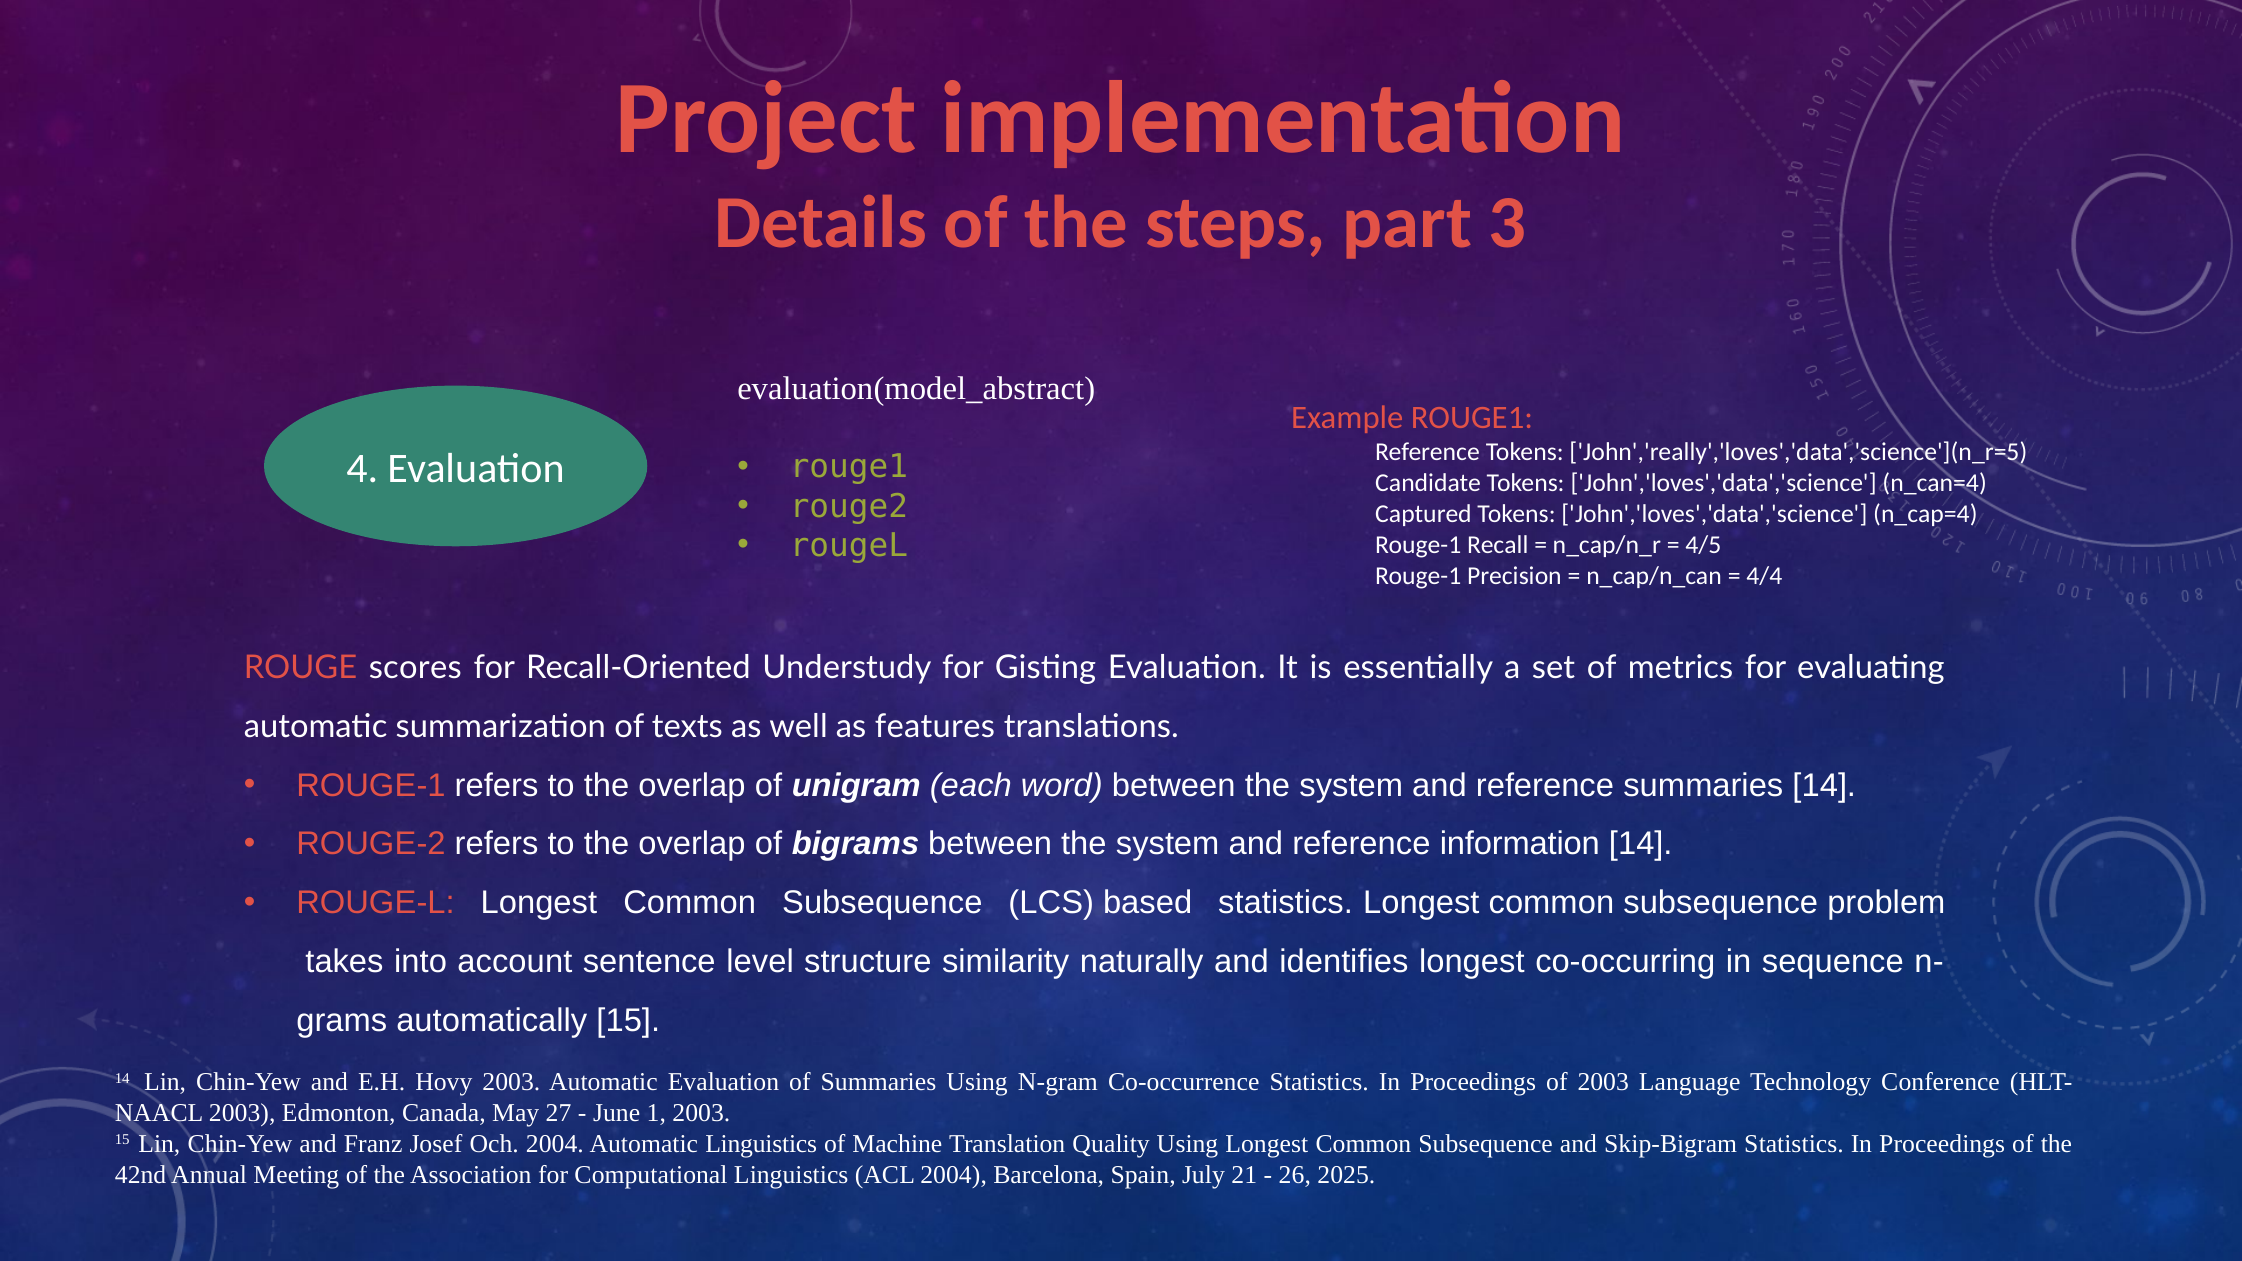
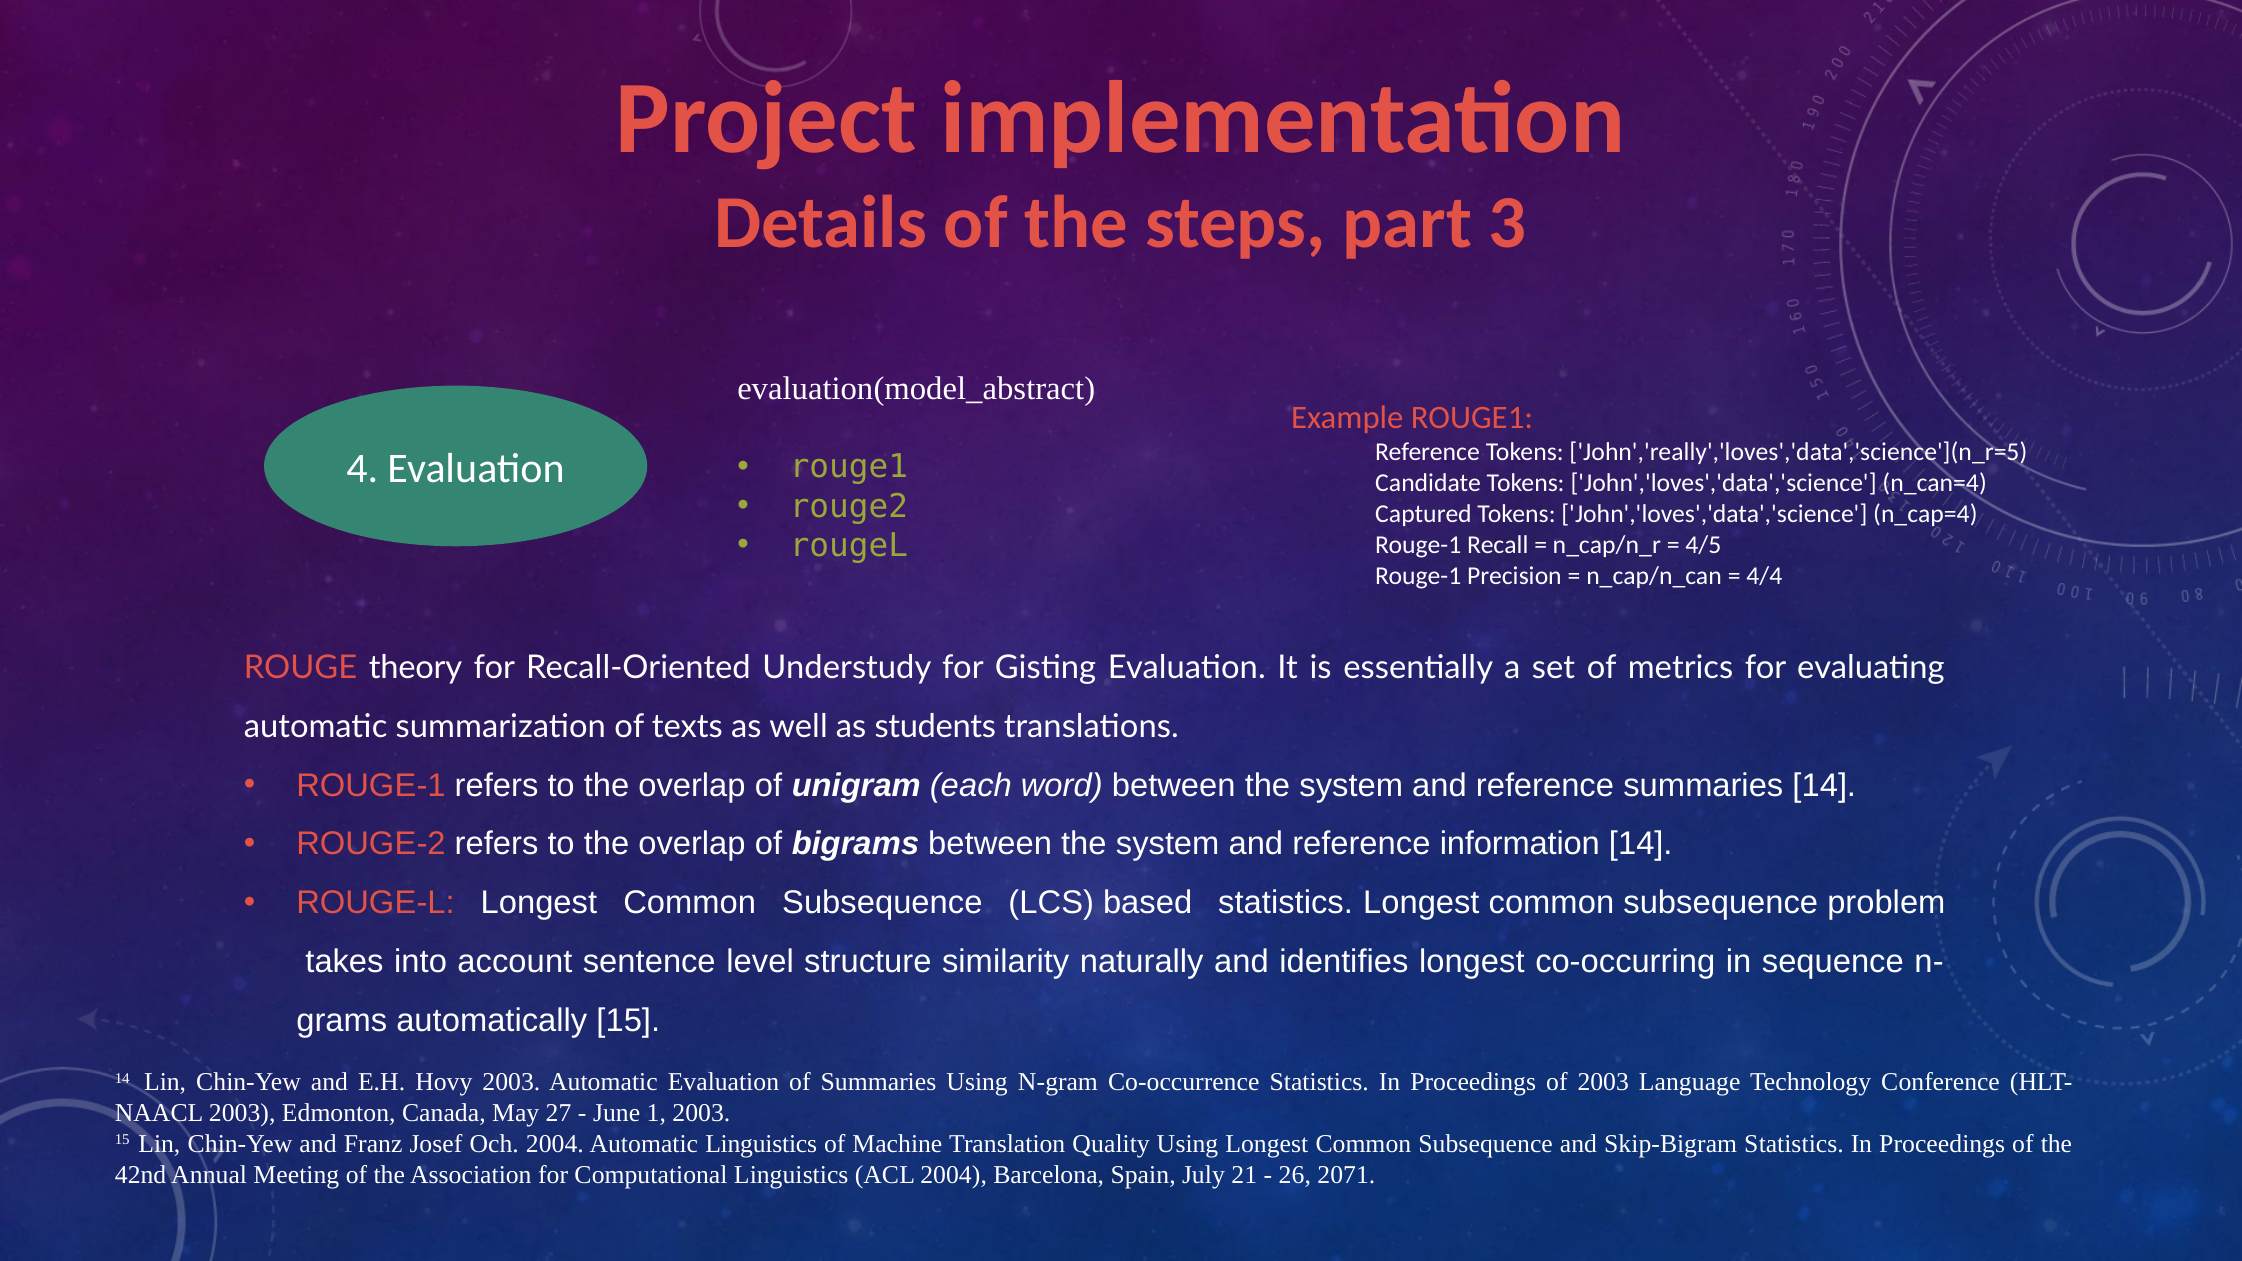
scores: scores -> theory (415, 668)
features: features -> students (935, 727)
2025: 2025 -> 2071 (1346, 1175)
